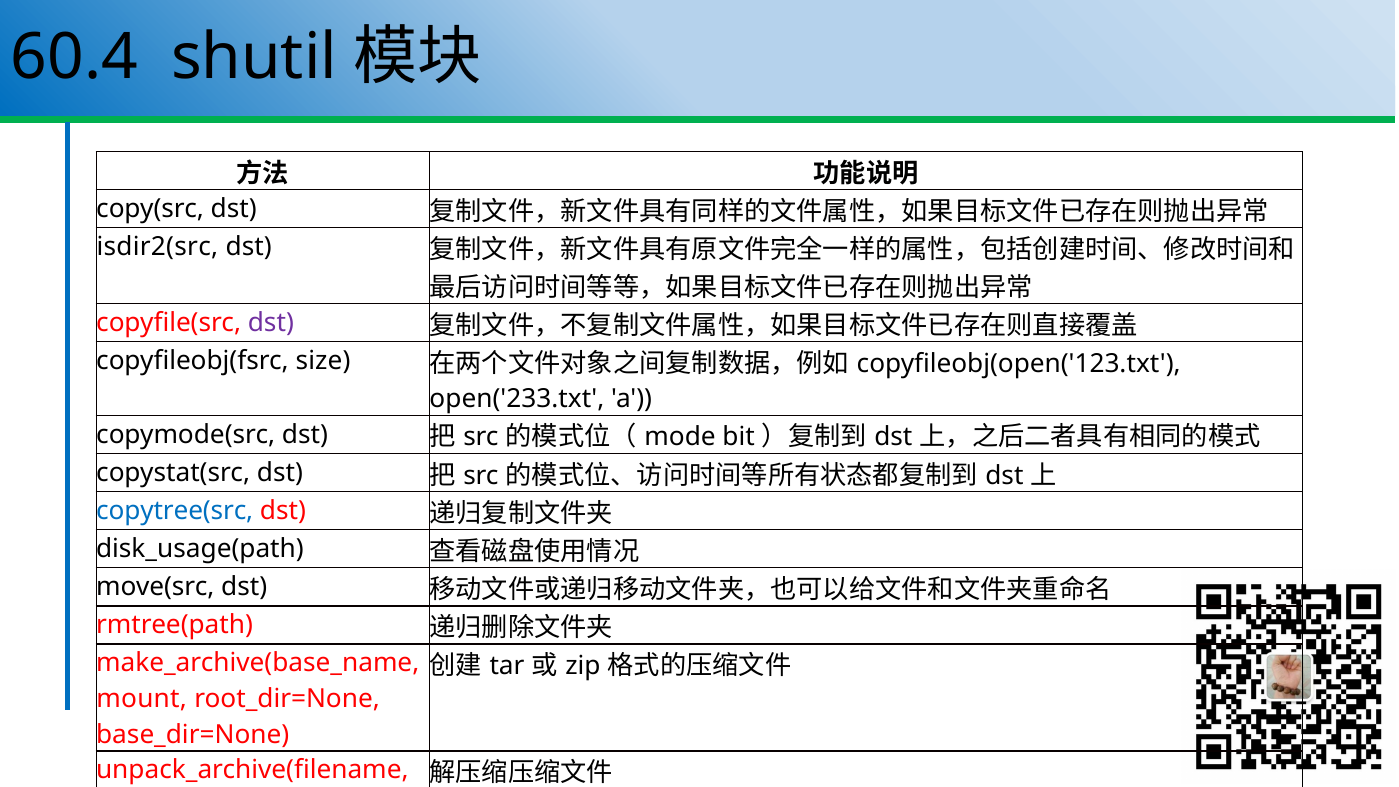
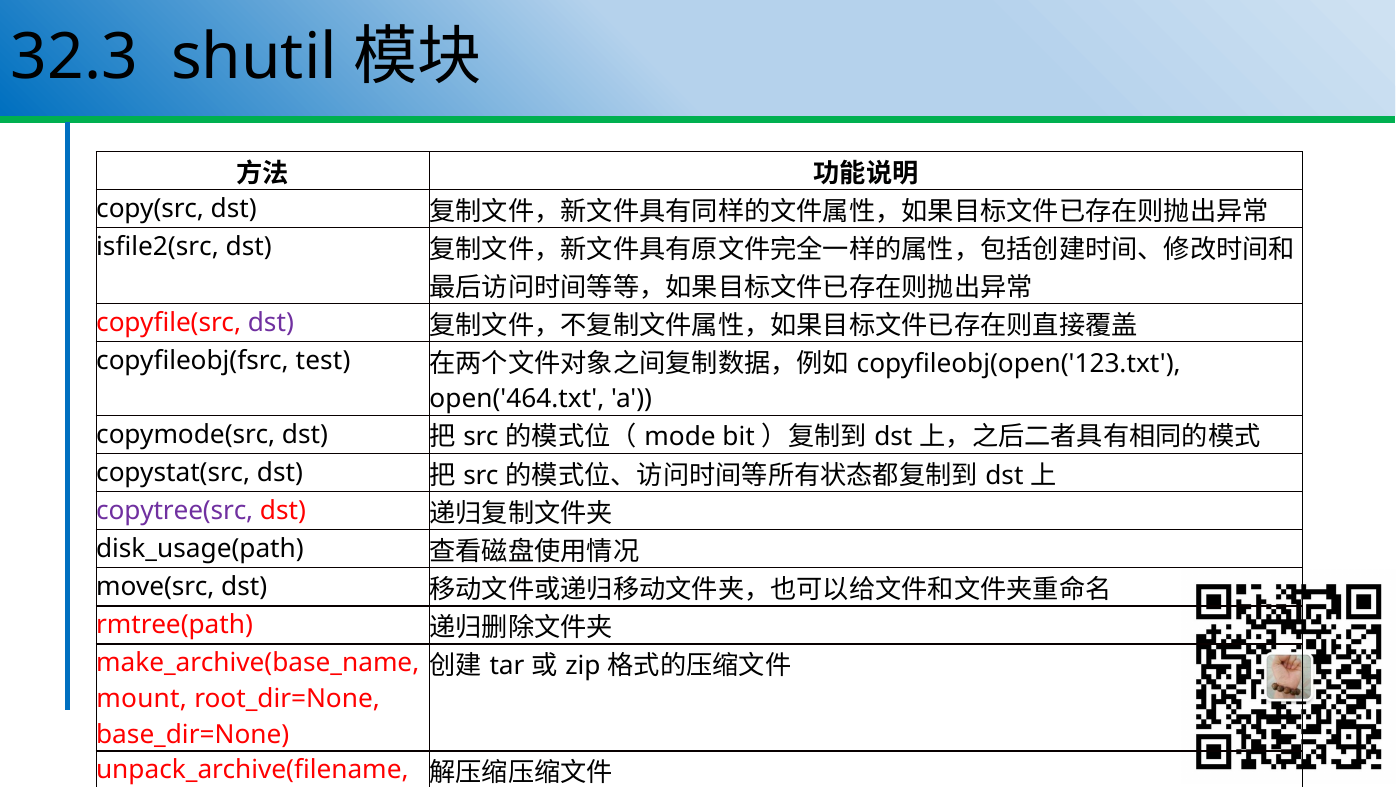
60.4: 60.4 -> 32.3 (74, 58)
isdir2(src: isdir2(src -> isfile2(src (158, 247)
size: size -> test (323, 361)
open('233.txt: open('233.txt -> open('464.txt (517, 399)
copytree(src colour: blue -> purple (175, 511)
